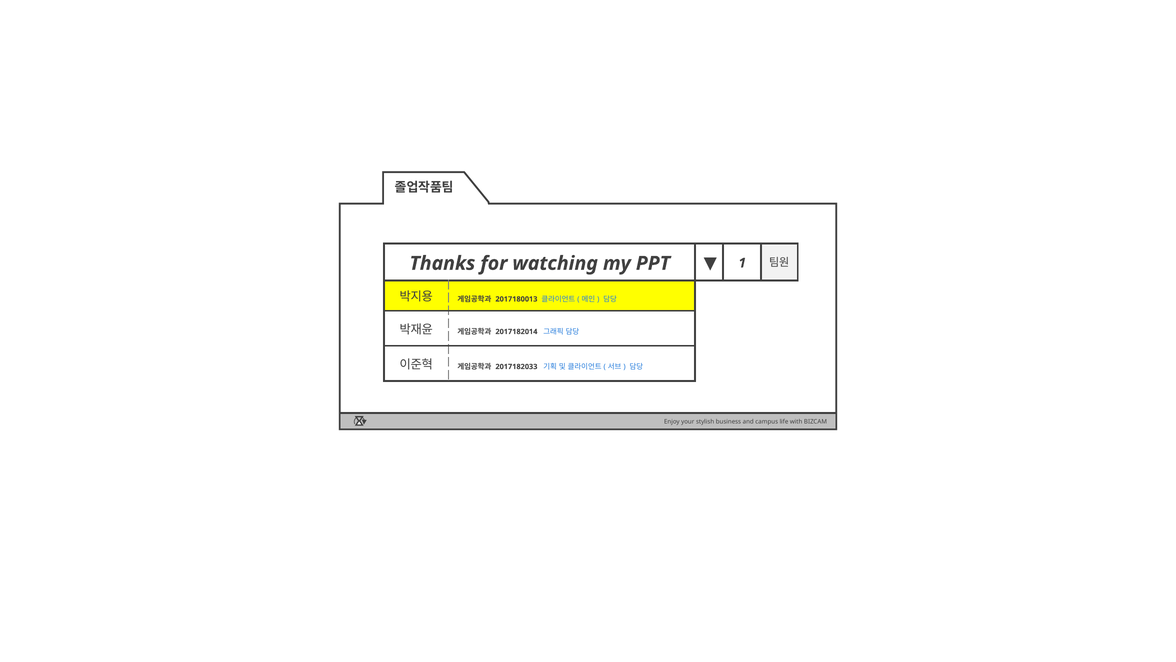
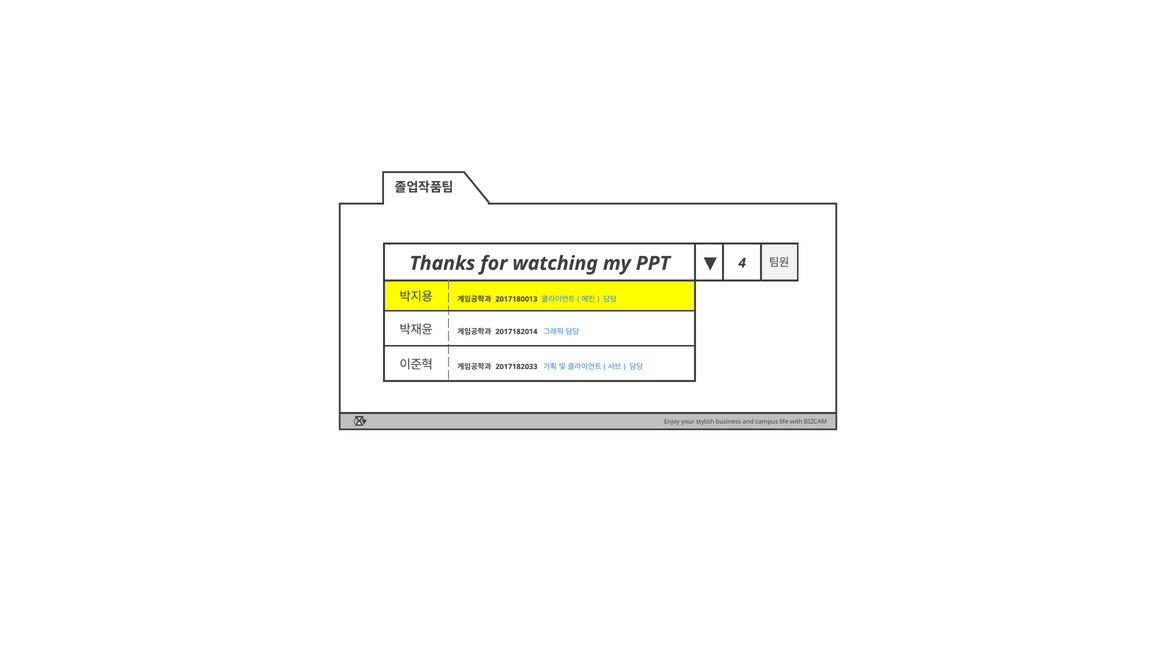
1: 1 -> 4 (742, 263)
